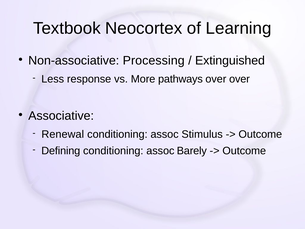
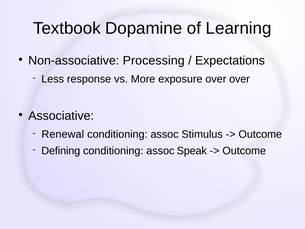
Neocortex: Neocortex -> Dopamine (144, 28)
Extinguished: Extinguished -> Expectations (230, 61)
pathways: pathways -> exposure (180, 79)
Barely: Barely -> Speak (192, 151)
